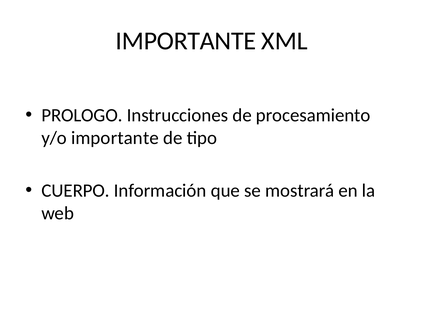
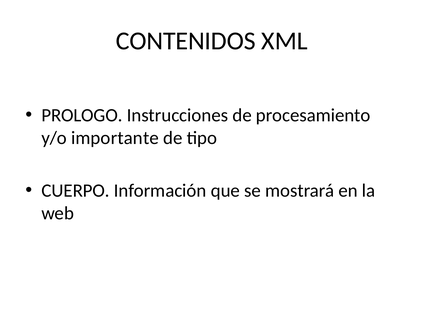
IMPORTANTE: IMPORTANTE -> CONTENIDOS (186, 41)
